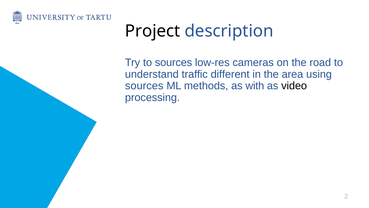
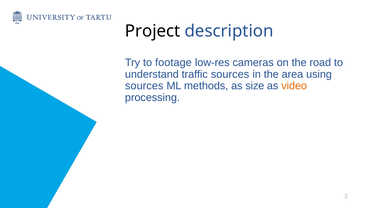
to sources: sources -> footage (173, 62)
traffic different: different -> sources (230, 74)
with: with -> size (255, 86)
video colour: black -> orange (294, 86)
